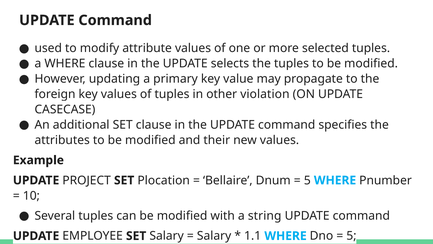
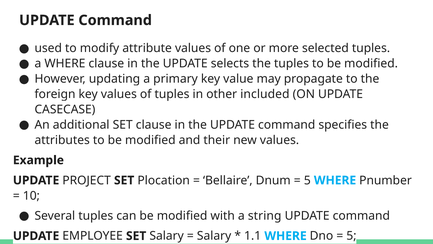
violation: violation -> included (265, 94)
